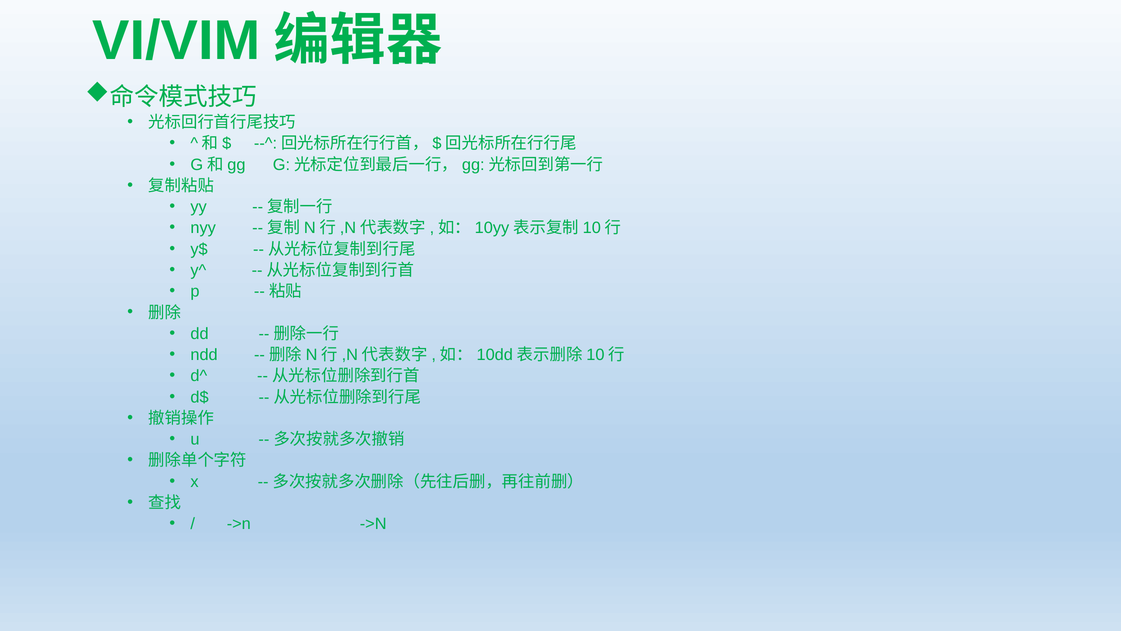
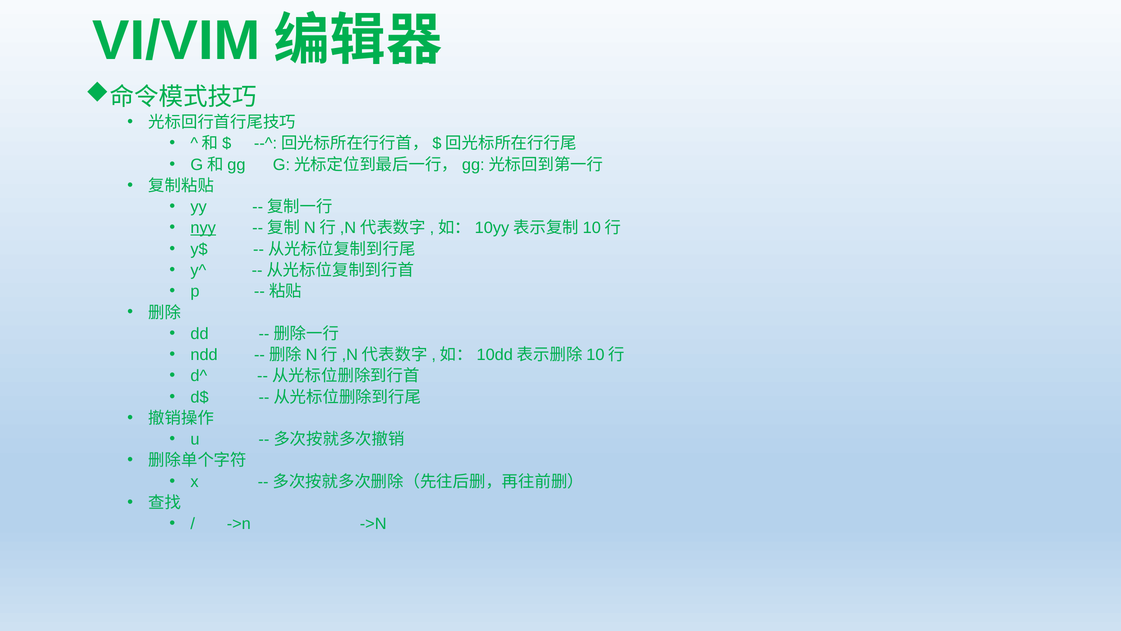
nyy underline: none -> present (203, 228)
